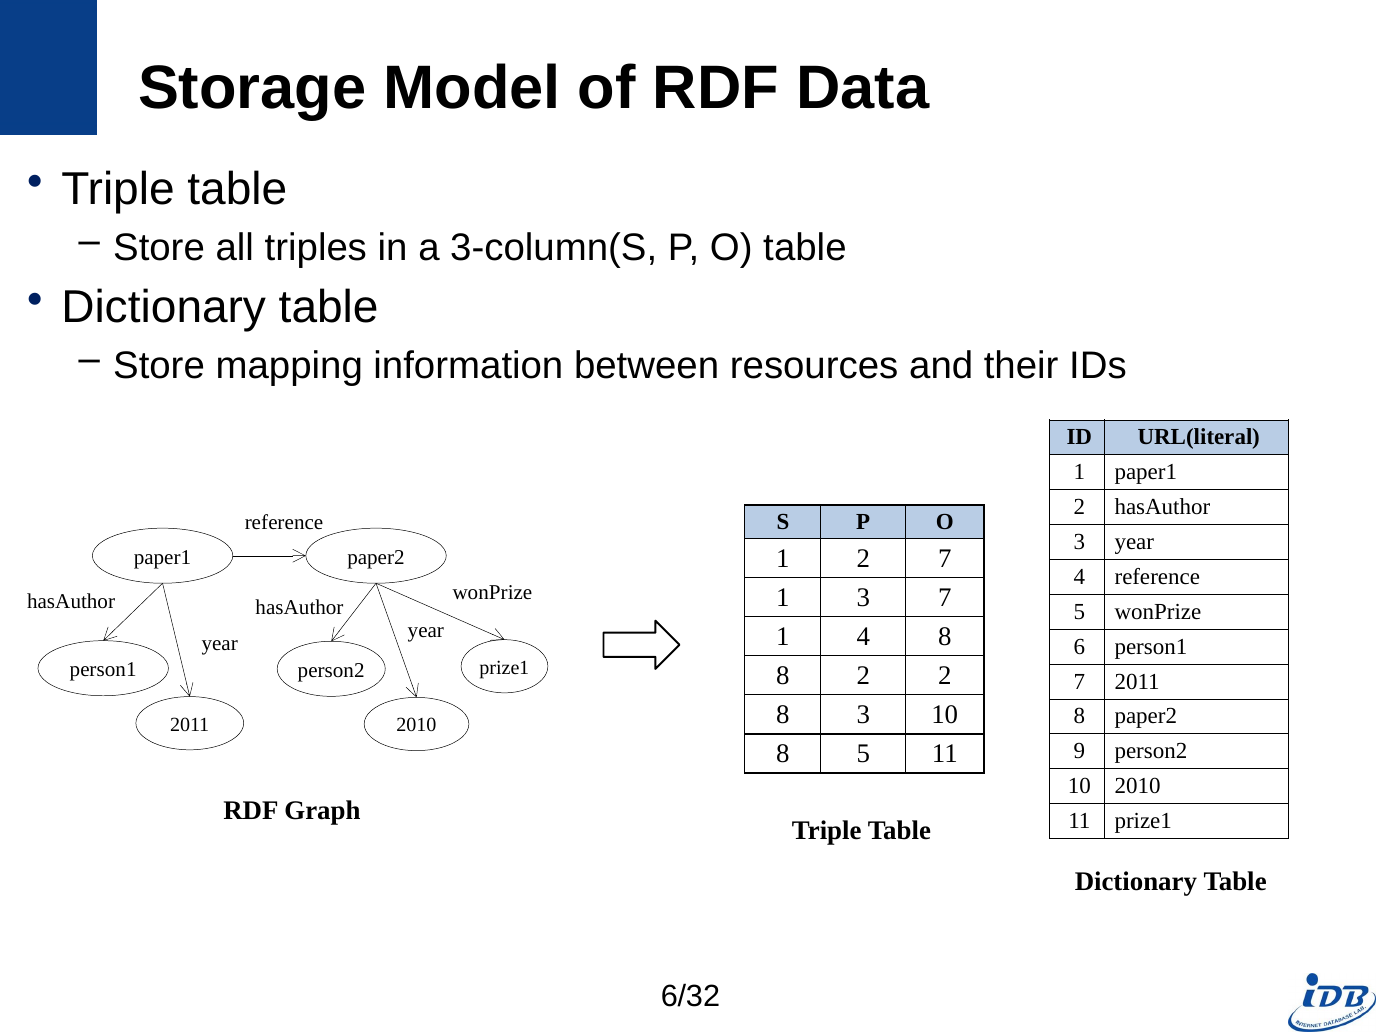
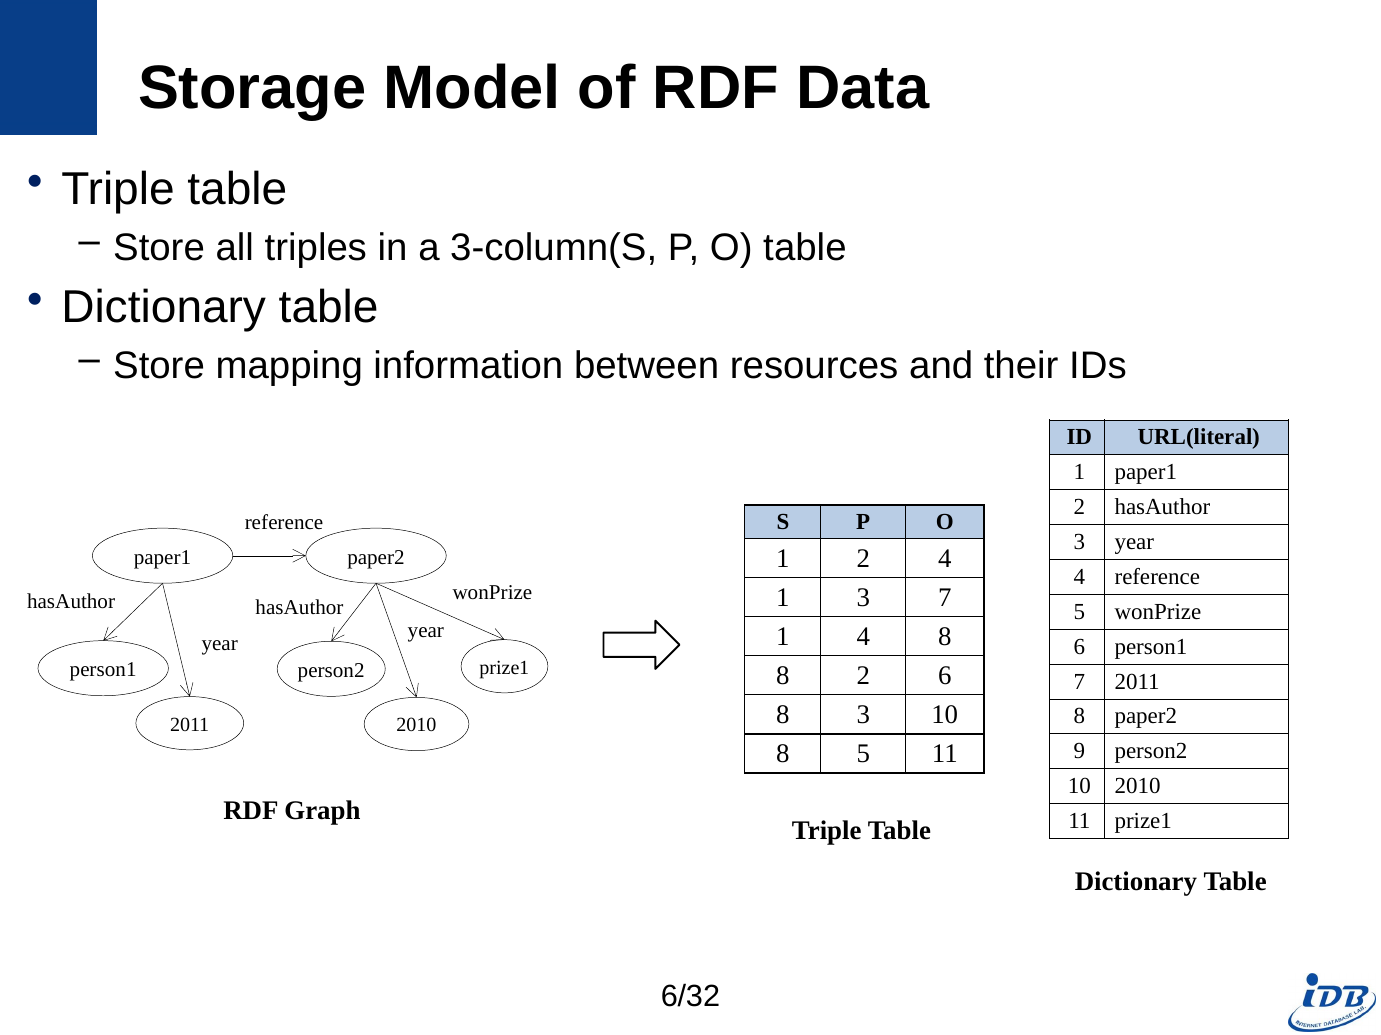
2 7: 7 -> 4 (945, 559)
2 2: 2 -> 6 (945, 676)
